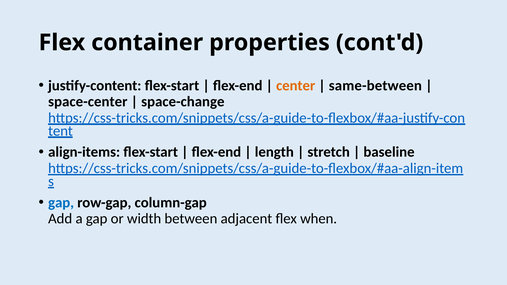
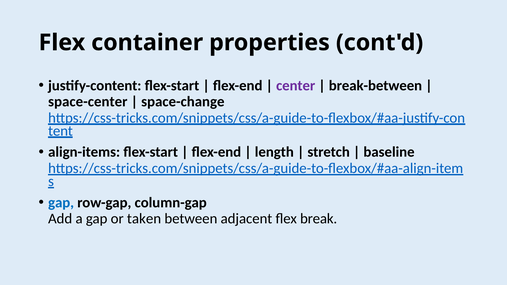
center colour: orange -> purple (296, 86)
same-between: same-between -> break-between (375, 86)
width: width -> taken (144, 219)
when: when -> break (319, 219)
